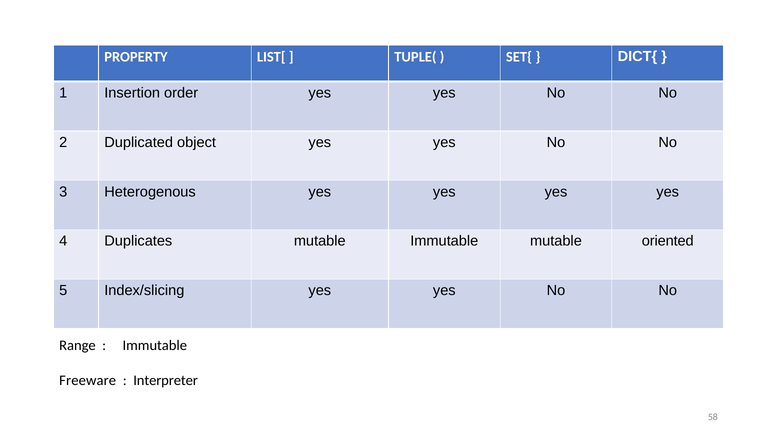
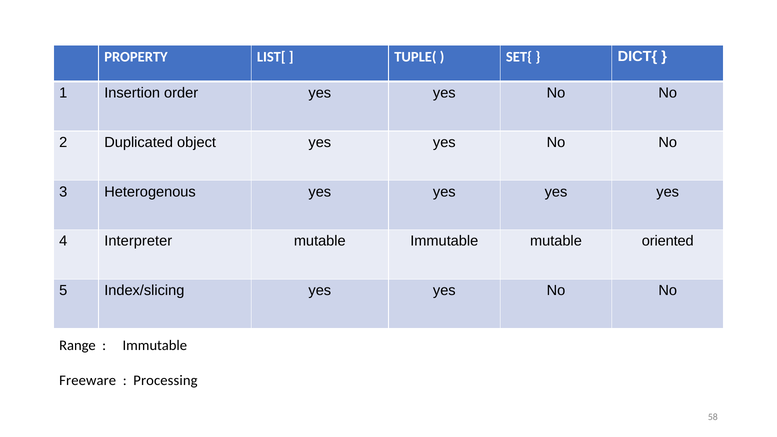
Duplicates: Duplicates -> Interpreter (138, 241)
Interpreter: Interpreter -> Processing (165, 380)
